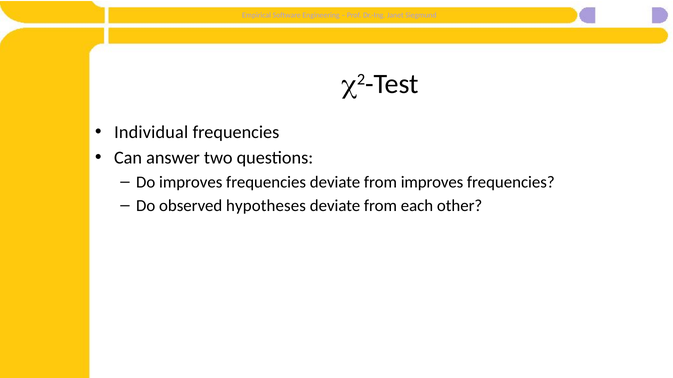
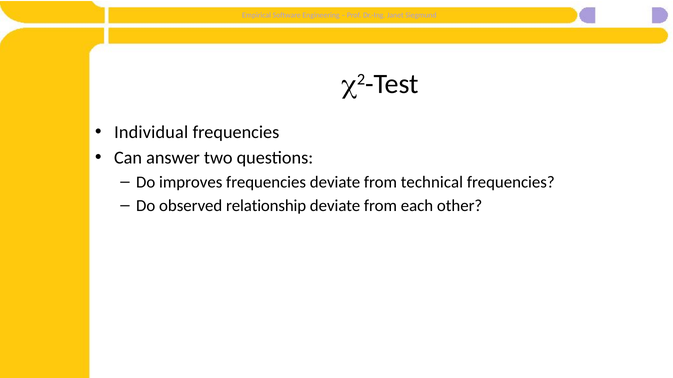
from improves: improves -> technical (432, 182)
hypotheses: hypotheses -> relationship (266, 206)
